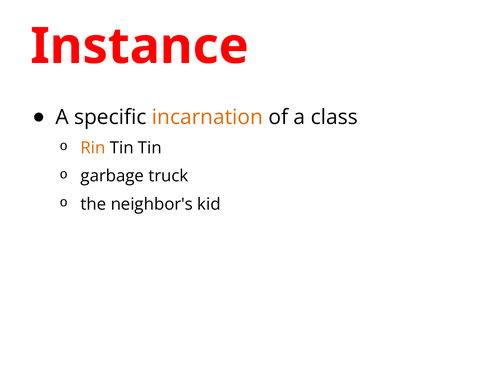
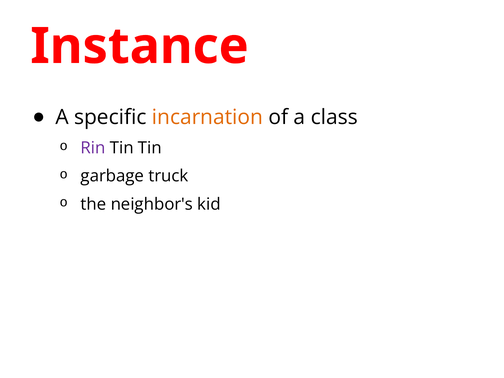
Rin colour: orange -> purple (93, 148)
